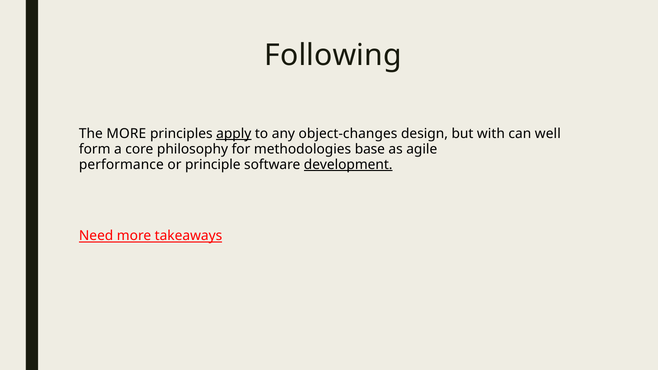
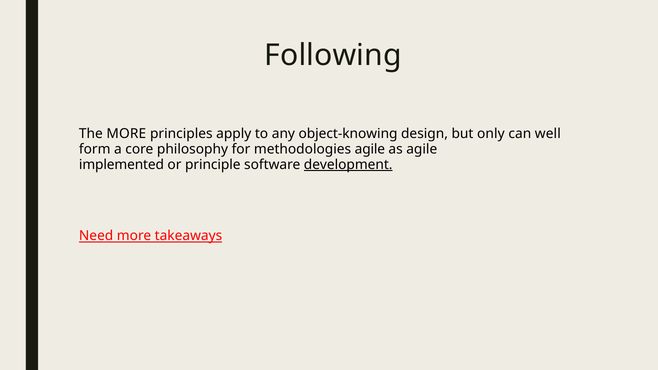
apply underline: present -> none (234, 134)
object-changes: object-changes -> object-knowing (348, 134)
with: with -> only (491, 134)
methodologies base: base -> agile (370, 149)
performance: performance -> implemented (121, 165)
